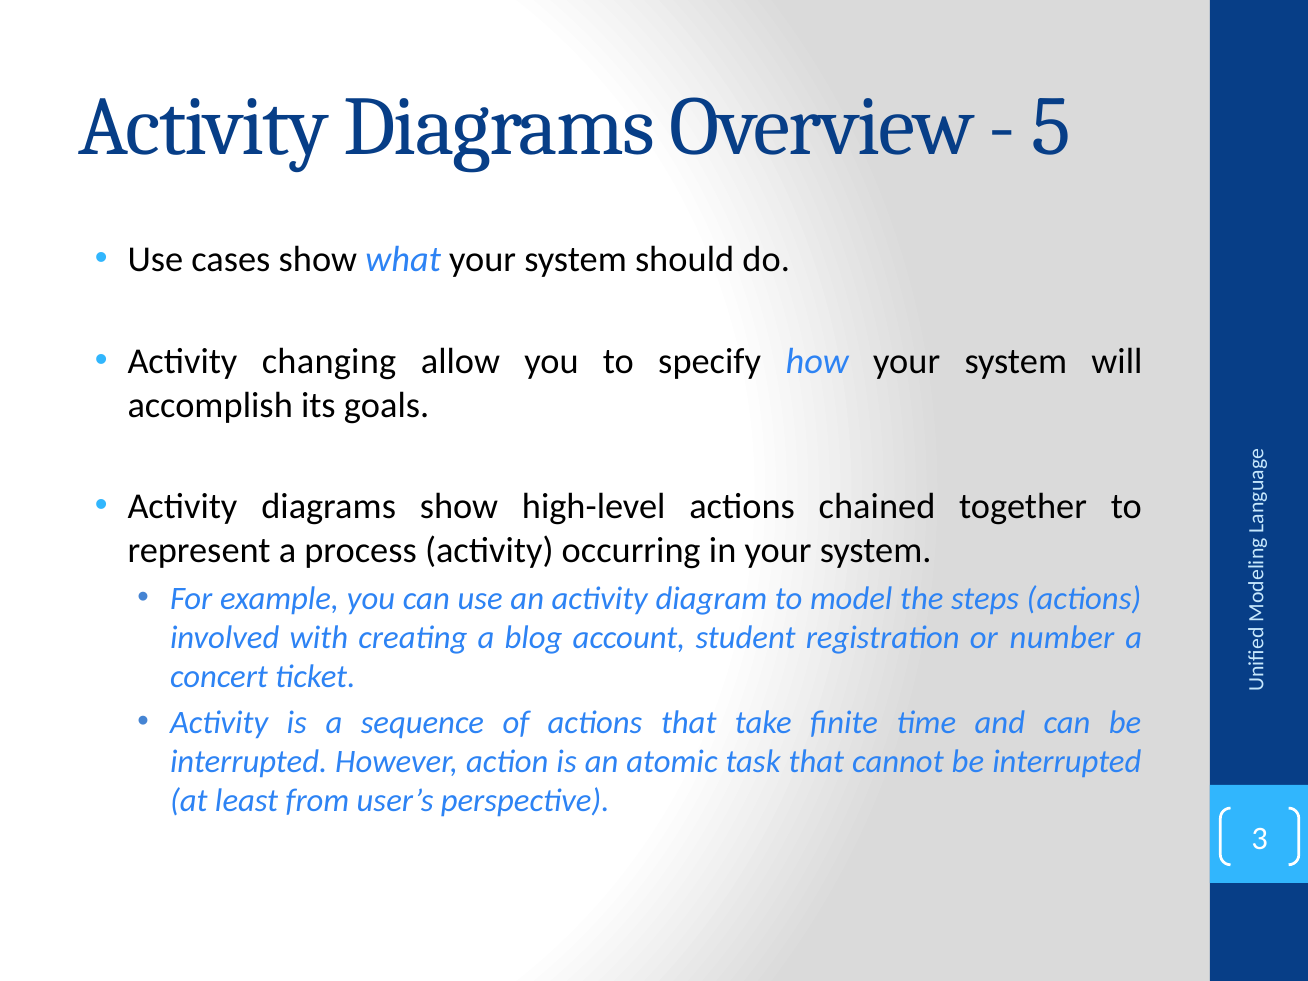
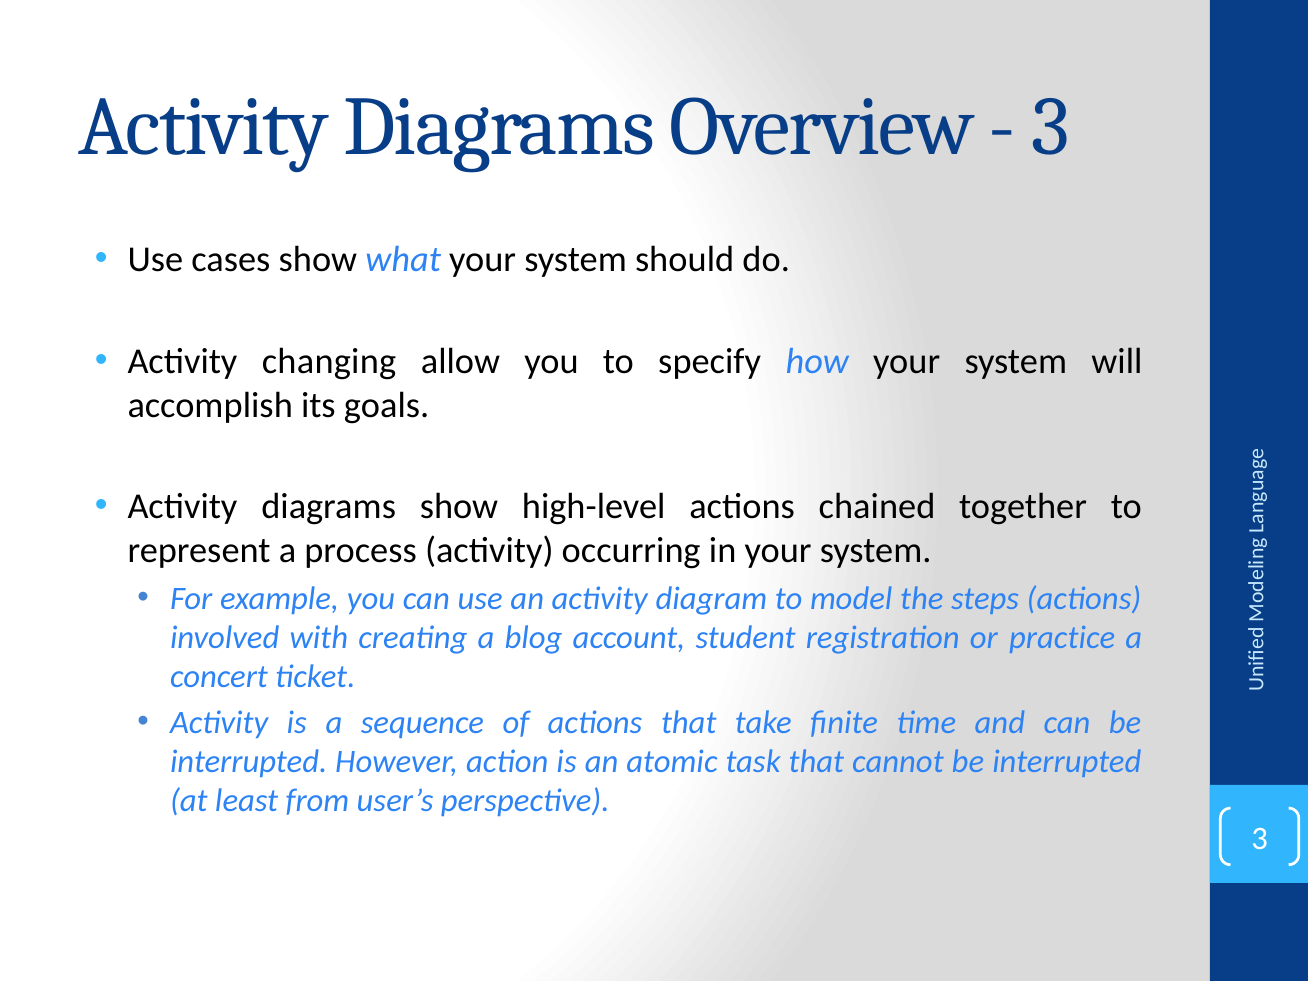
5: 5 -> 3 (1050, 127)
number: number -> practice (1062, 637)
